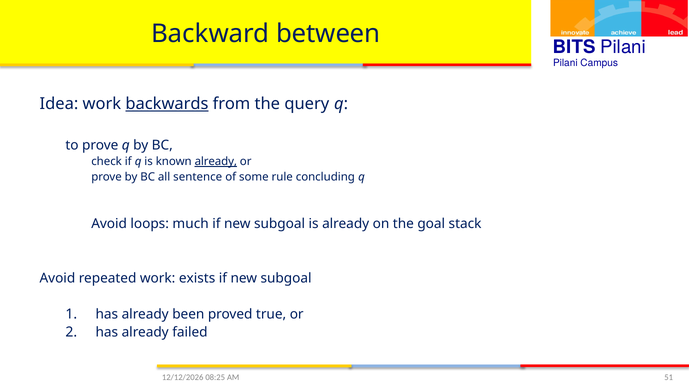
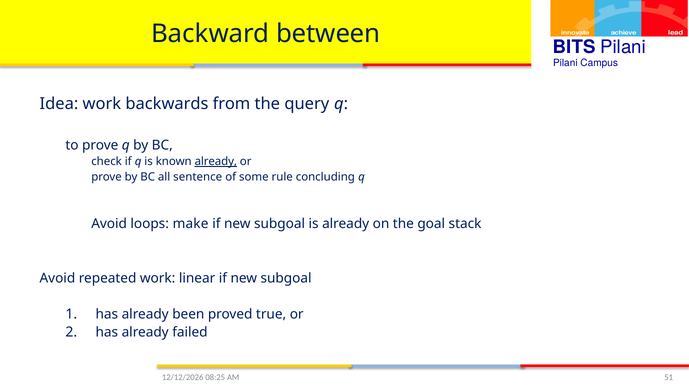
backwards underline: present -> none (167, 104)
much: much -> make (191, 224)
exists: exists -> linear (197, 278)
